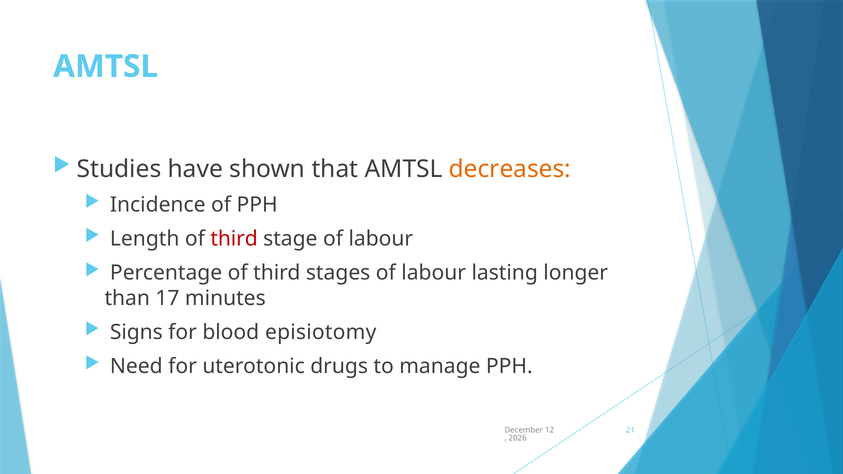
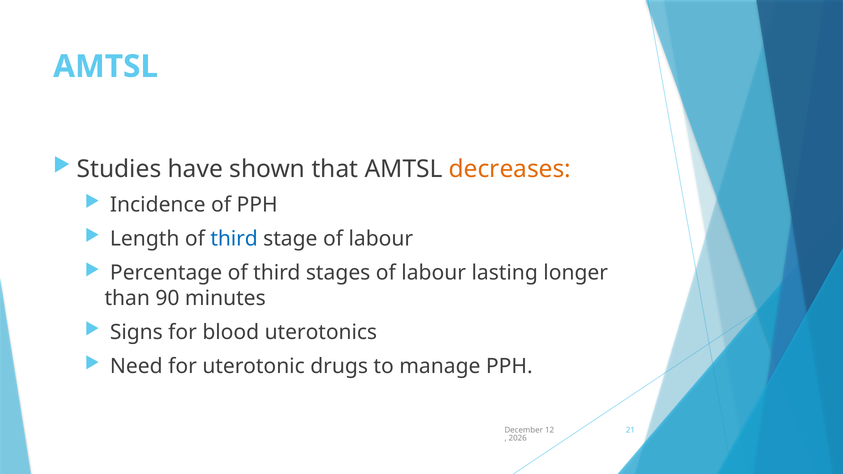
third colour: red -> blue (234, 239)
17: 17 -> 90 (167, 298)
episiotomy: episiotomy -> uterotonics (321, 332)
